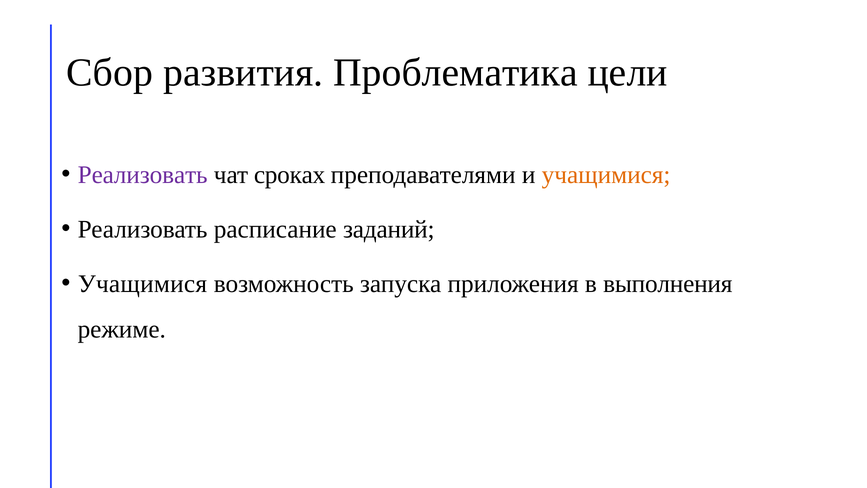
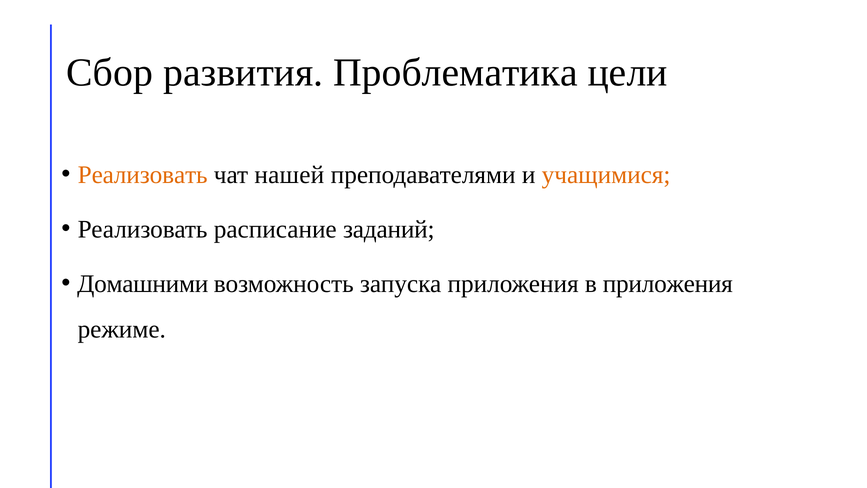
Реализовать colour: purple -> orange (143, 175)
сроках: сроках -> нашей (289, 175)
Учащимися: Учащимися -> Домашними (143, 284)
в выполнения: выполнения -> приложения (668, 284)
